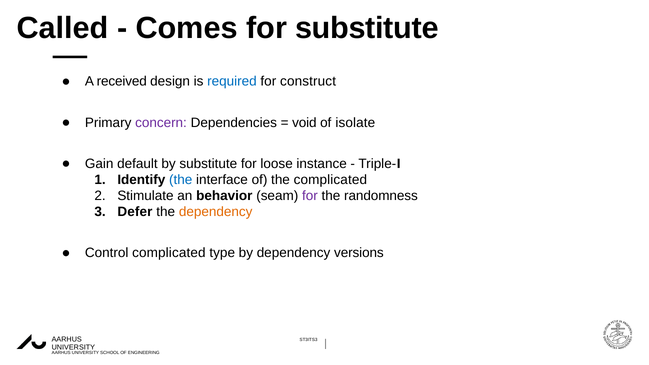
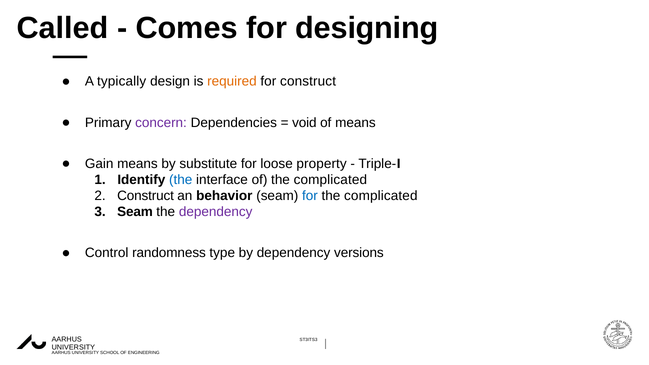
for substitute: substitute -> designing (367, 28)
received: received -> typically (122, 81)
required colour: blue -> orange (232, 81)
of isolate: isolate -> means (355, 123)
Gain default: default -> means (137, 164)
instance: instance -> property (322, 164)
Stimulate: Stimulate -> Construct (146, 196)
for colour: purple -> blue (310, 196)
randomness: randomness -> complicated (381, 196)
Defer: Defer -> Seam (135, 212)
dependency colour: orange -> purple (216, 212)
Control complicated: complicated -> randomness (169, 253)
